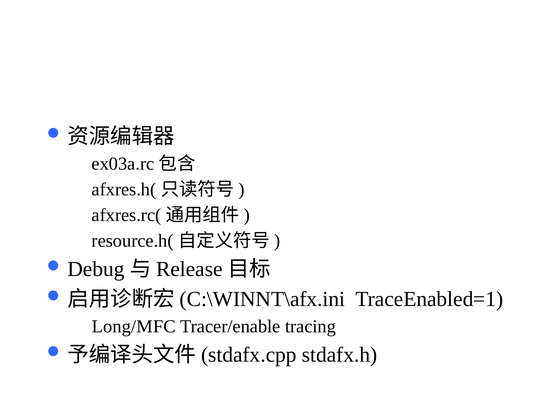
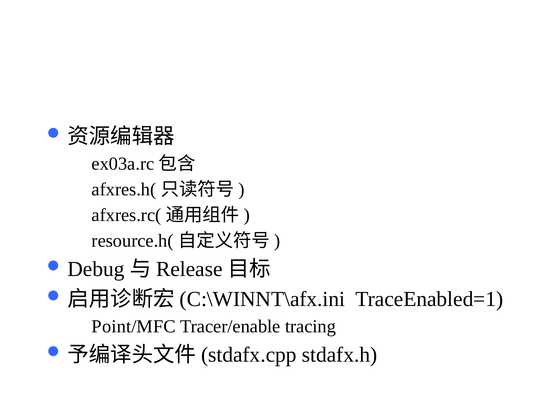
Long/MFC: Long/MFC -> Point/MFC (134, 327)
